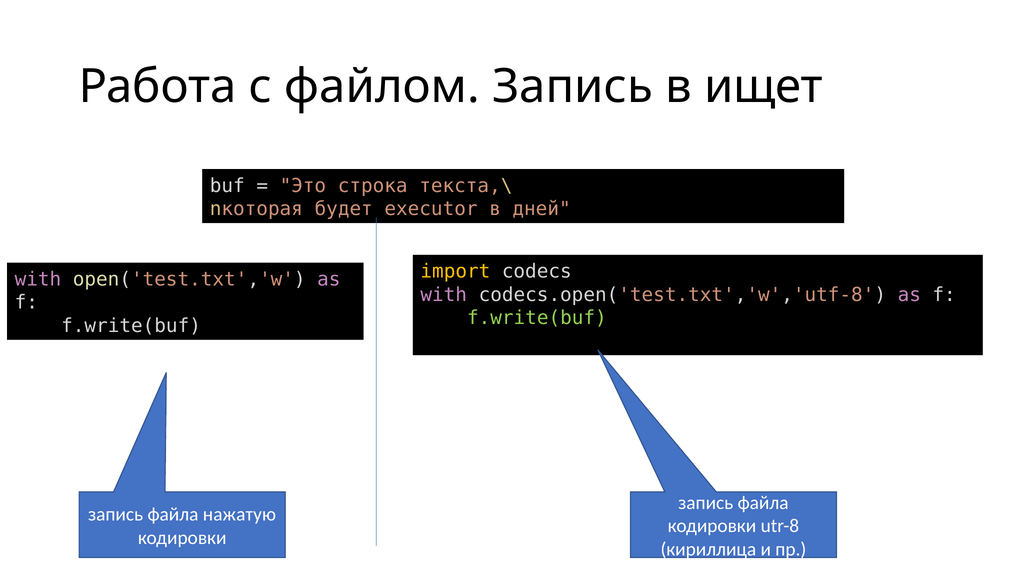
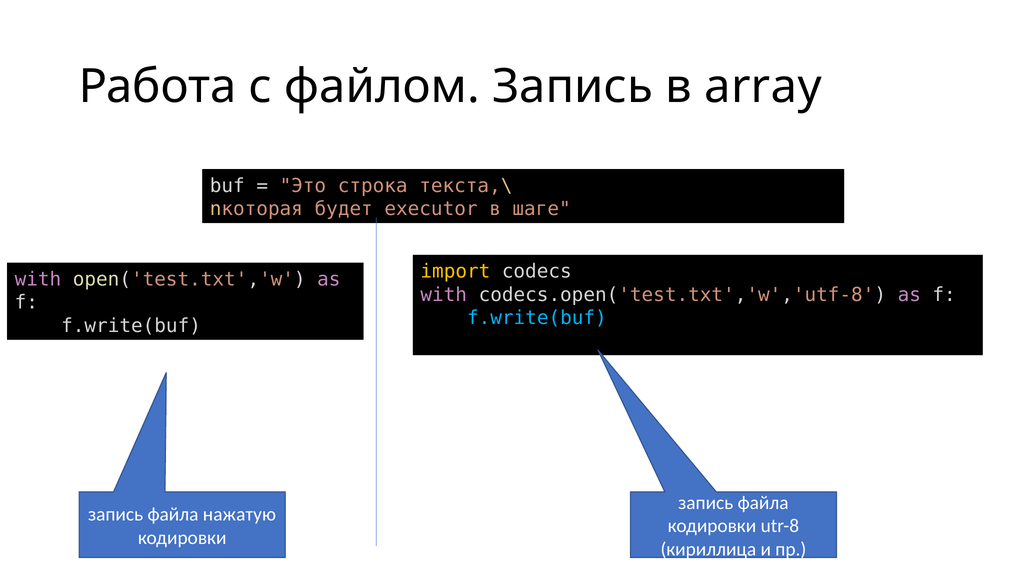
ищет: ищет -> array (763, 87)
дней: дней -> шаге (542, 209)
f.write(buf colour: light green -> light blue (537, 318)
